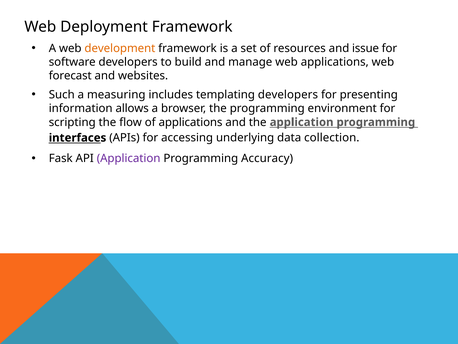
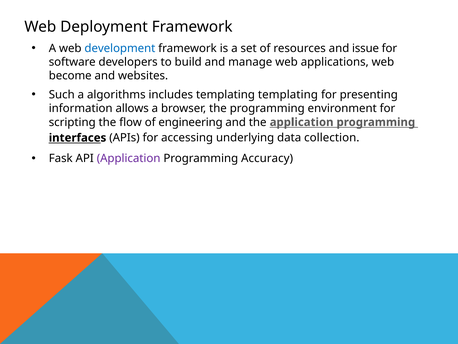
development colour: orange -> blue (120, 48)
forecast: forecast -> become (70, 76)
measuring: measuring -> algorithms (116, 95)
templating developers: developers -> templating (288, 95)
of applications: applications -> engineering (191, 122)
